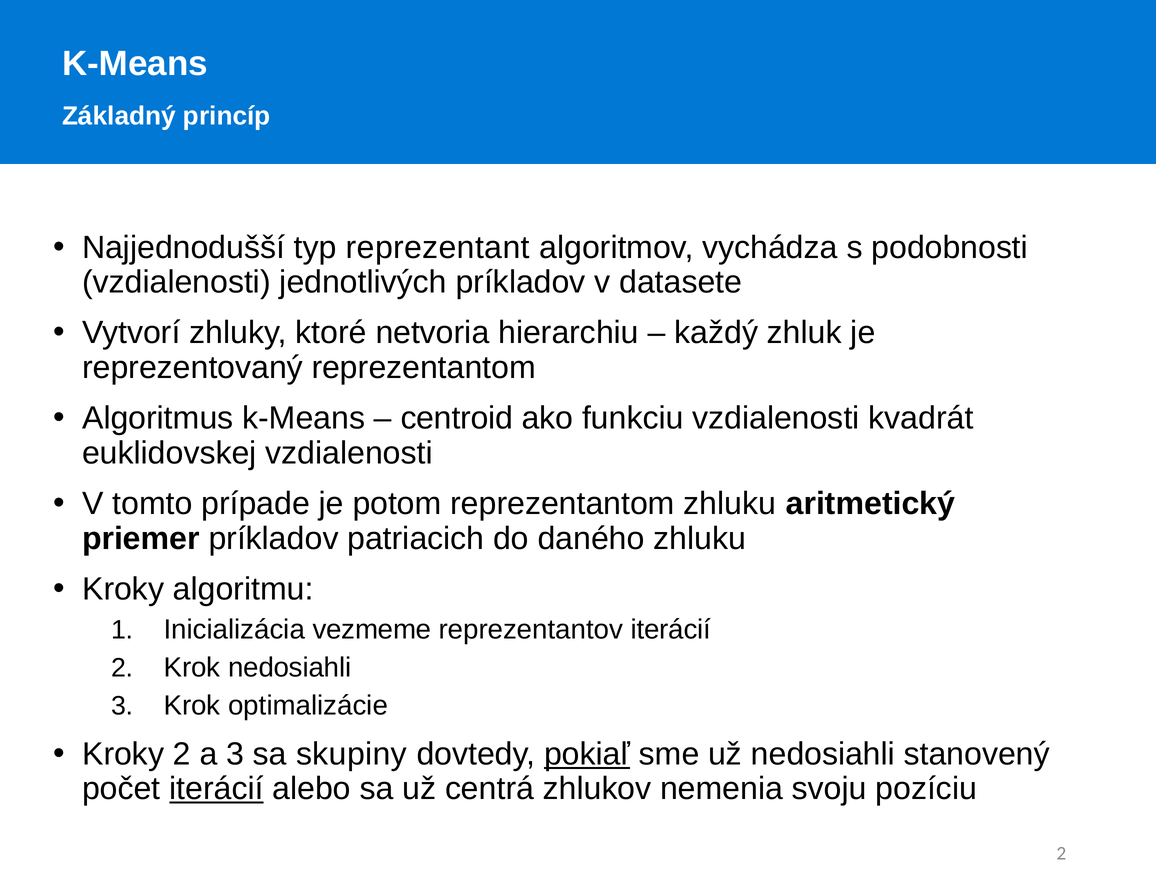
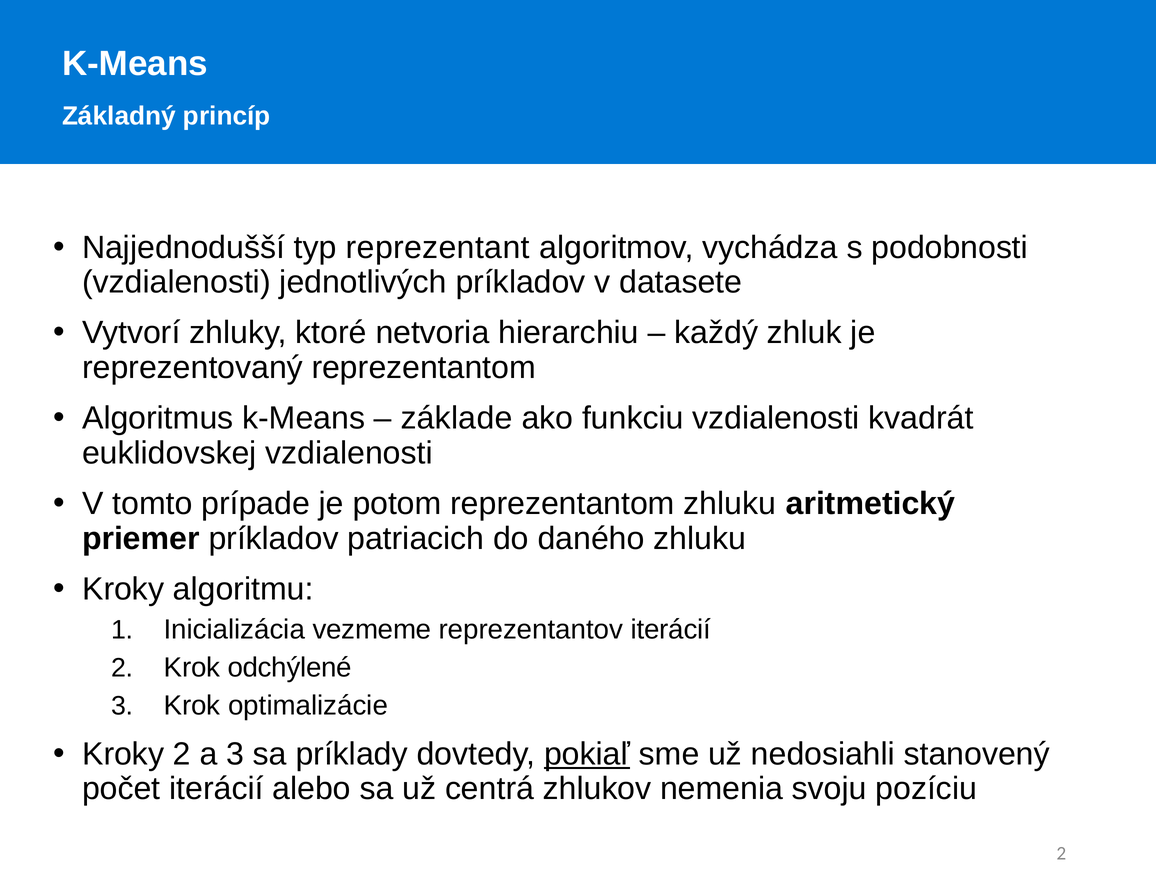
centroid: centroid -> základe (457, 418)
Krok nedosiahli: nedosiahli -> odchýlené (290, 667)
skupiny: skupiny -> príklady (352, 753)
iterácií underline: present -> none (216, 788)
